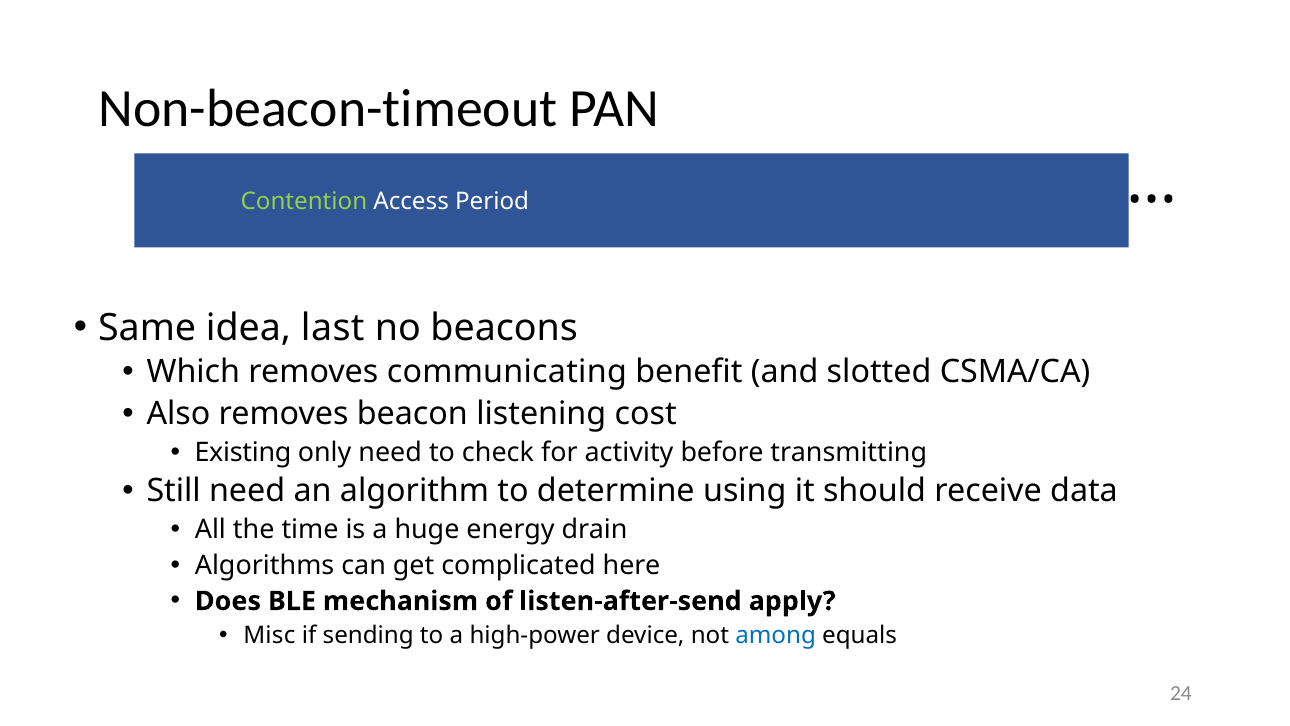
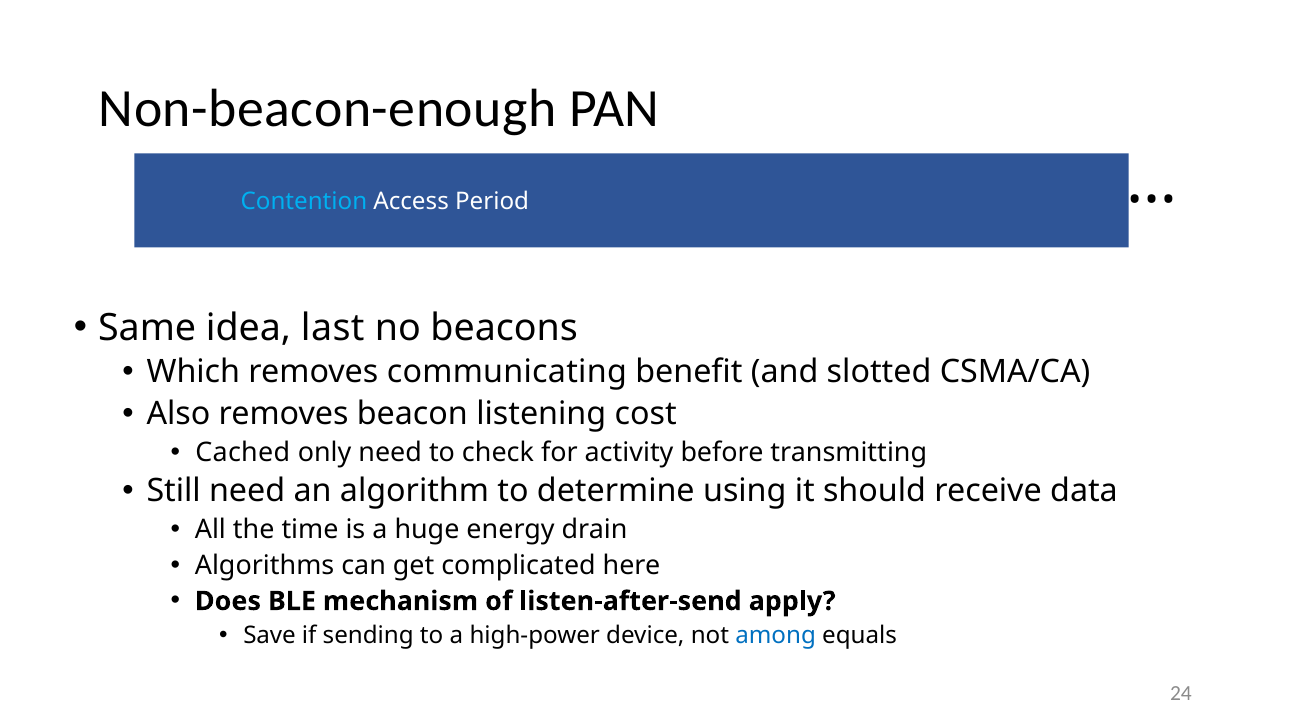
Non-beacon-timeout: Non-beacon-timeout -> Non-beacon-enough (328, 108)
Contention colour: light green -> light blue (304, 202)
Existing: Existing -> Cached (243, 452)
Misc: Misc -> Save (269, 635)
